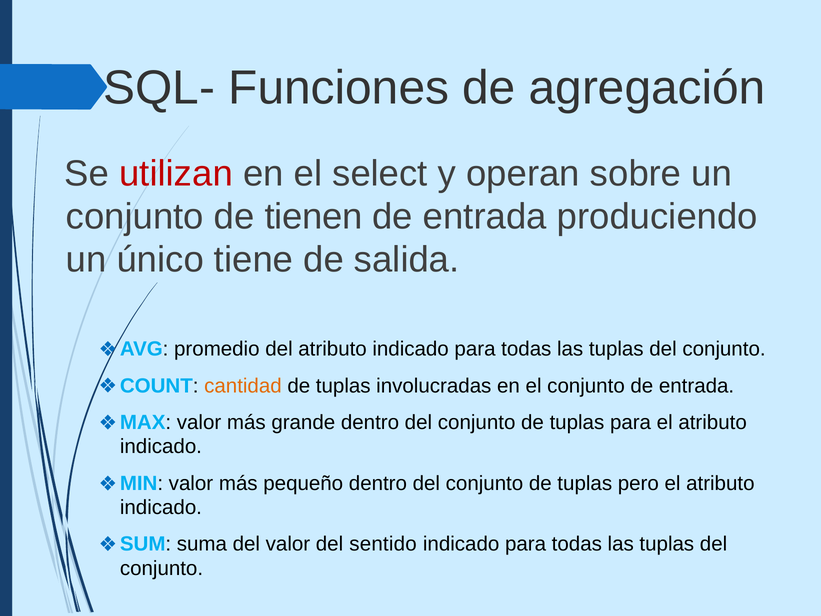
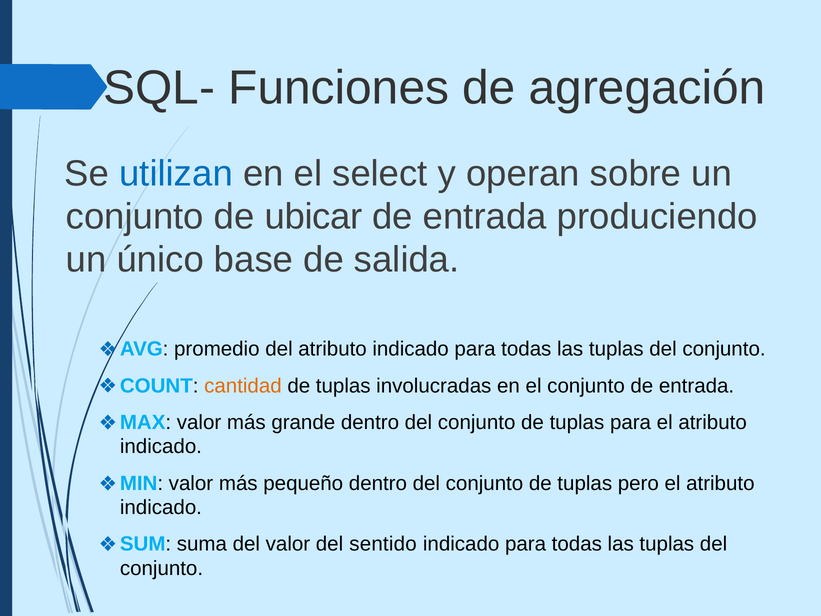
utilizan colour: red -> blue (176, 174)
tienen: tienen -> ubicar (313, 217)
tiene: tiene -> base (254, 260)
